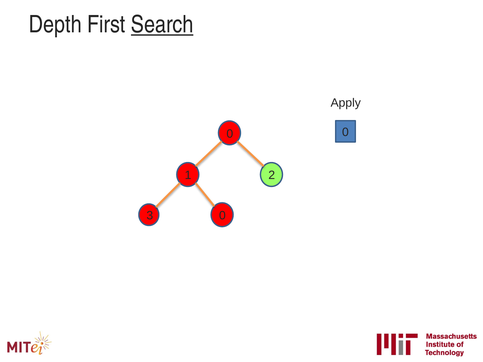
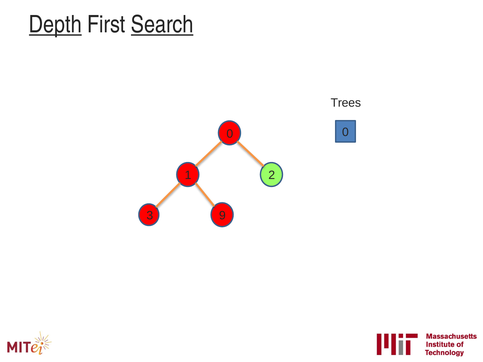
Depth underline: none -> present (55, 25)
Apply: Apply -> Trees (346, 103)
3 0: 0 -> 9 (222, 216)
